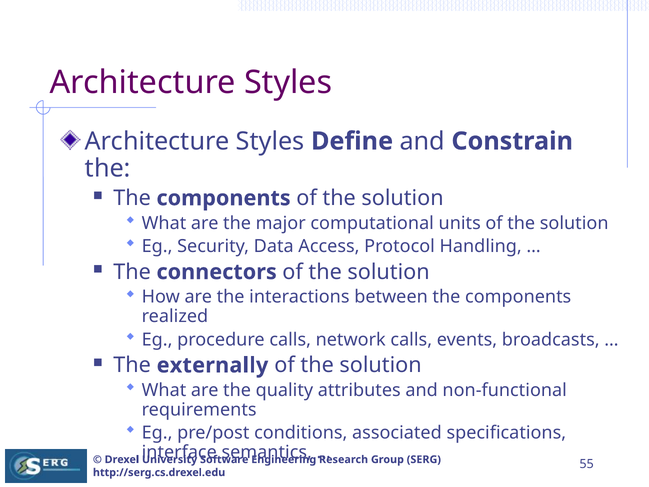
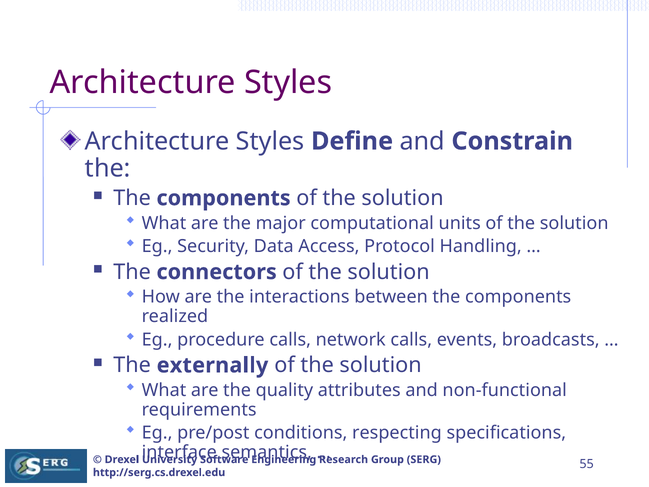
associated: associated -> respecting (397, 433)
